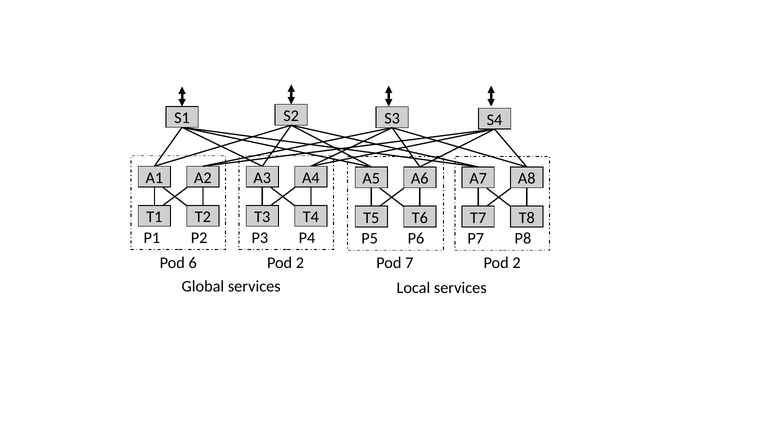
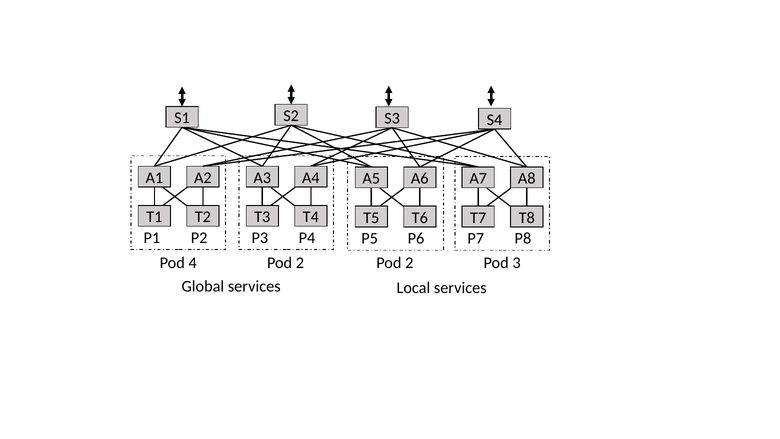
6: 6 -> 4 (193, 263)
2 Pod 7: 7 -> 2 (409, 263)
2: 2 -> 3 (517, 263)
